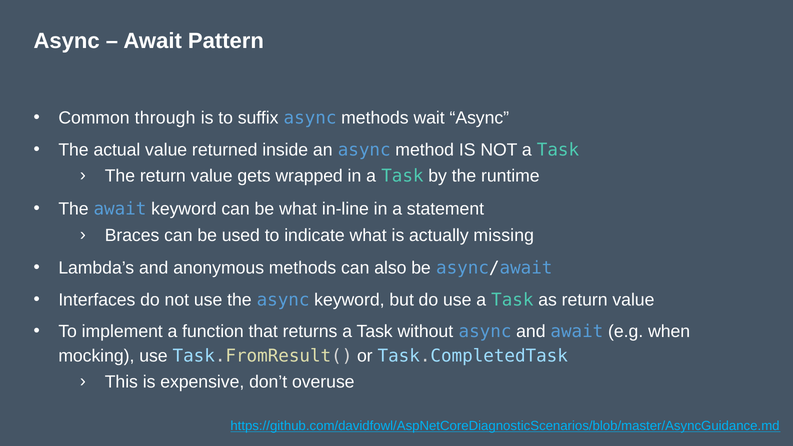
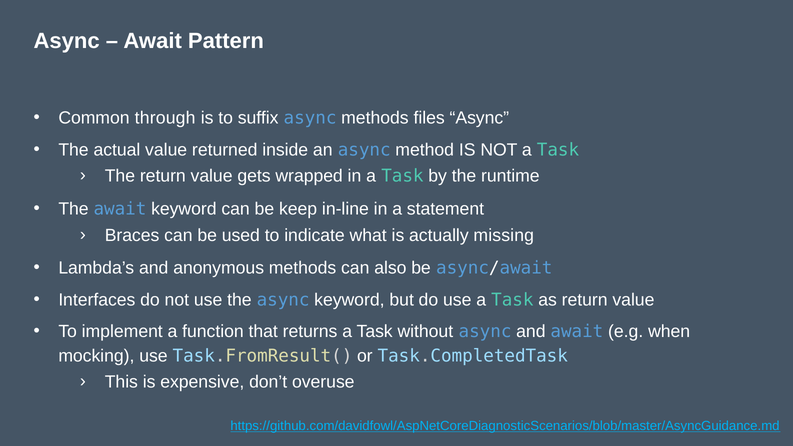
wait: wait -> files (429, 118)
be what: what -> keep (298, 209)
